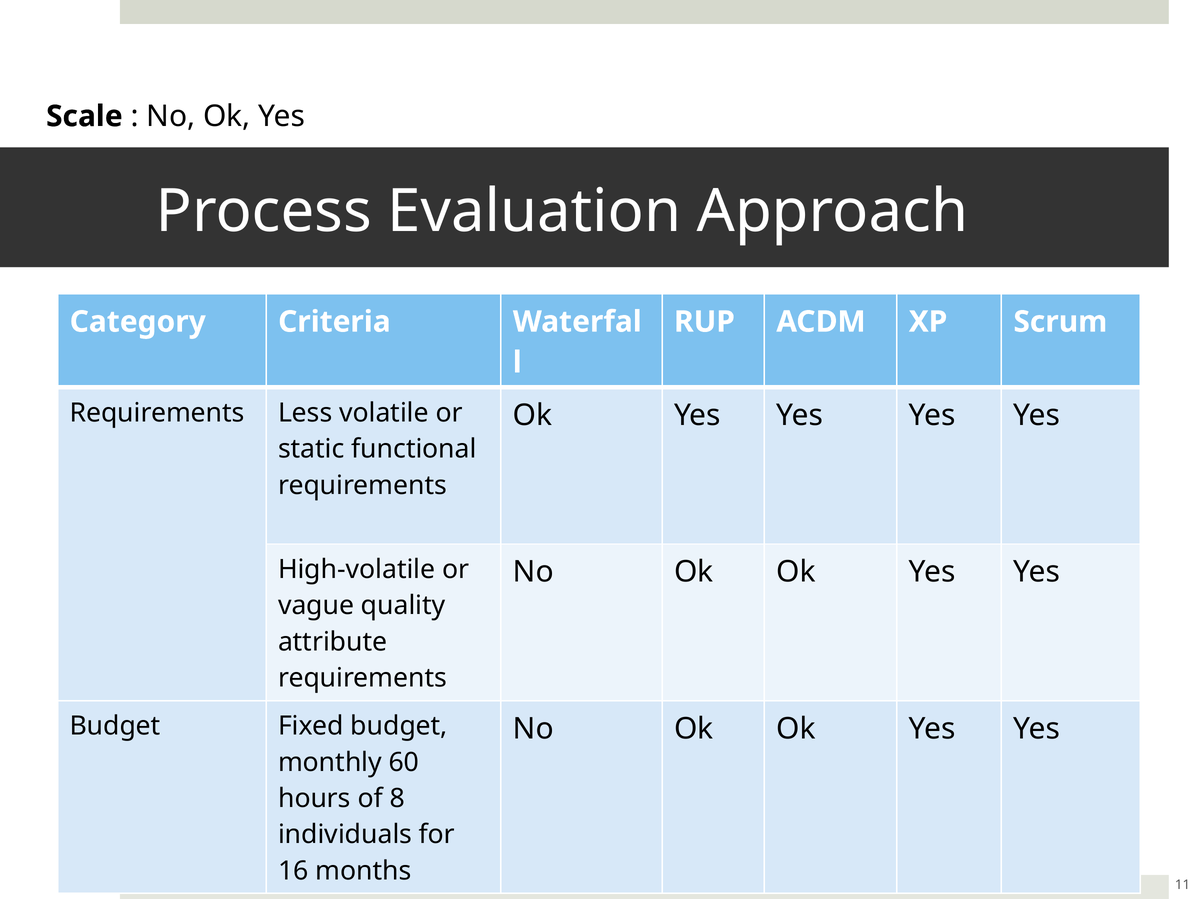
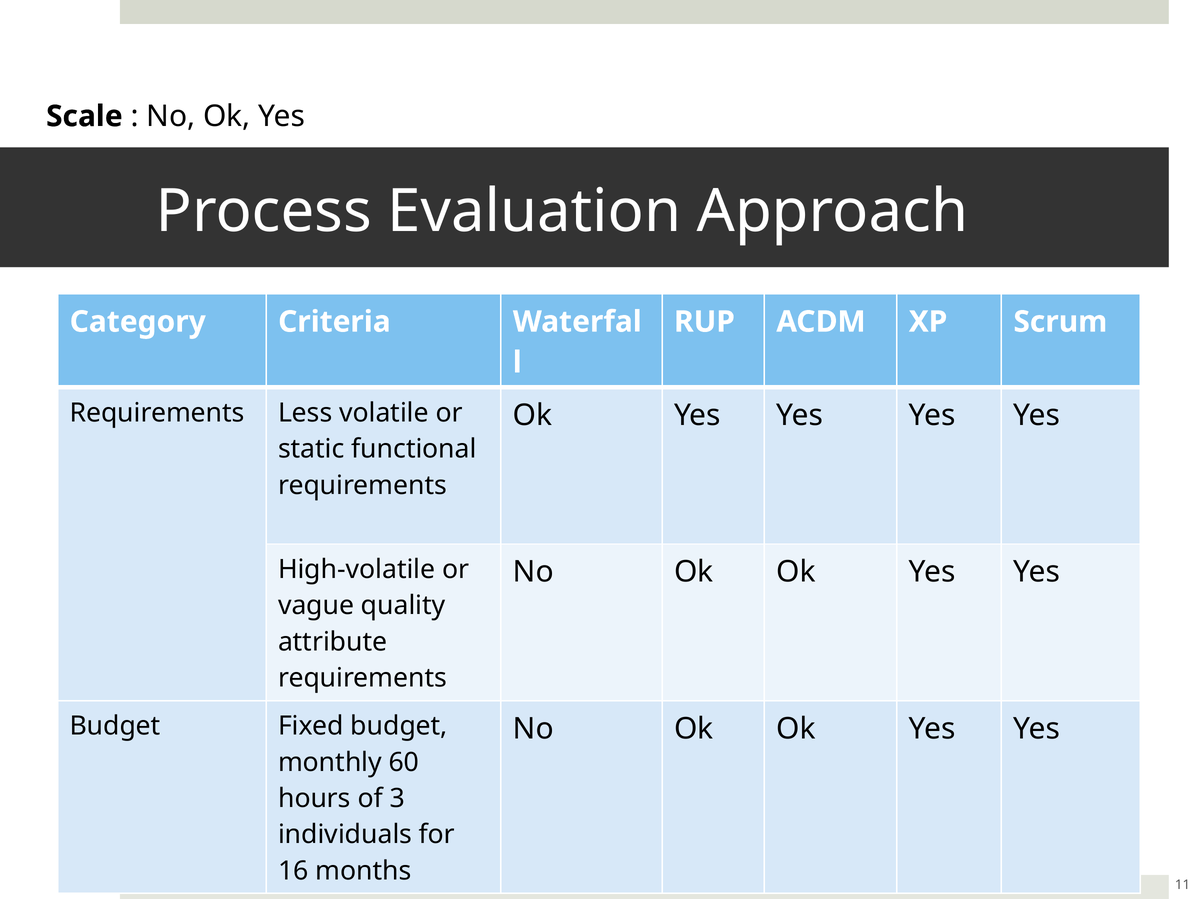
8: 8 -> 3 (397, 799)
